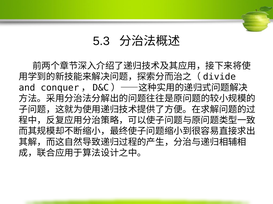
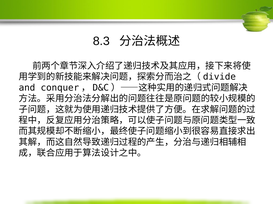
5.3: 5.3 -> 8.3 (101, 41)
